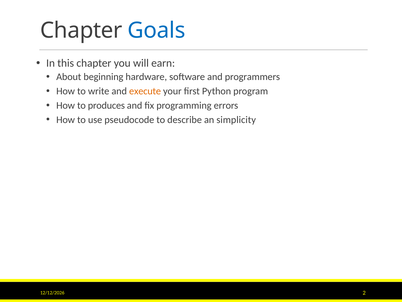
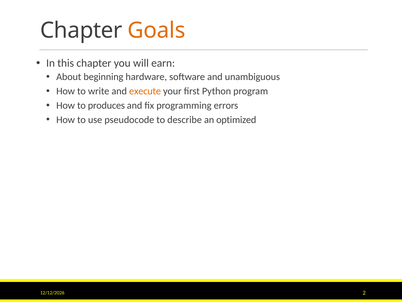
Goals colour: blue -> orange (157, 31)
programmers: programmers -> unambiguous (252, 77)
simplicity: simplicity -> optimized (236, 119)
